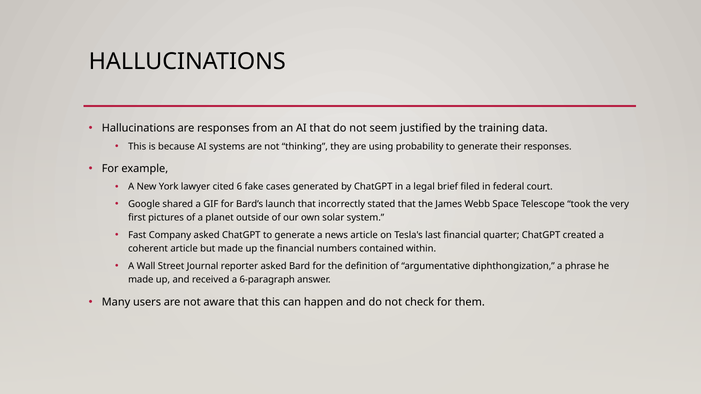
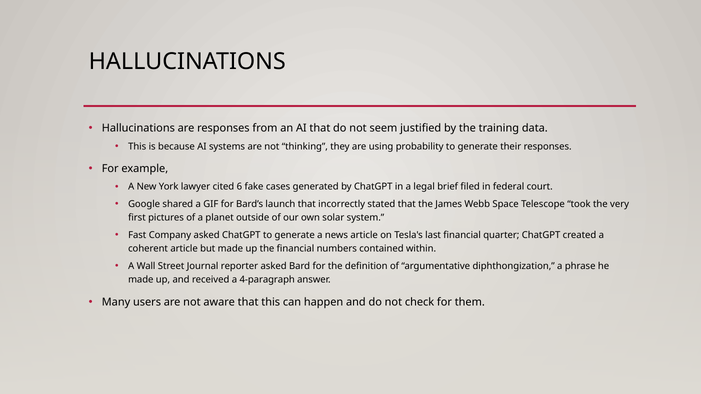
6-paragraph: 6-paragraph -> 4-paragraph (267, 280)
